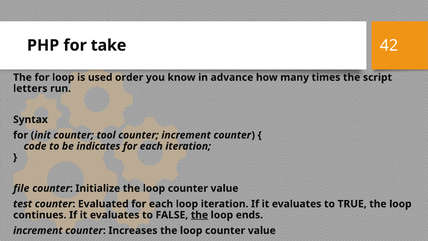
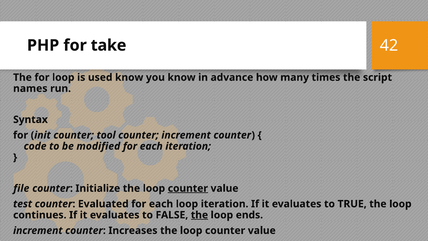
used order: order -> know (129, 77)
letters: letters -> names (30, 88)
indicates: indicates -> modified (98, 146)
counter underline: none -> present (188, 188)
